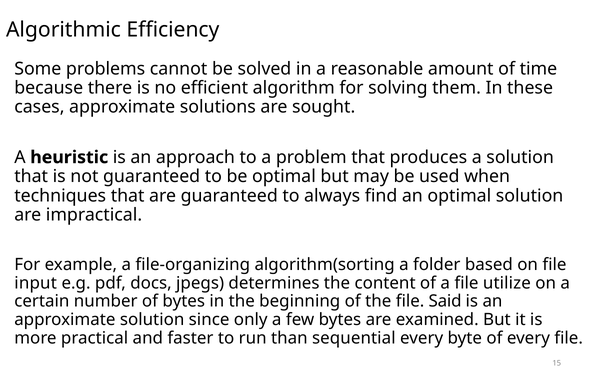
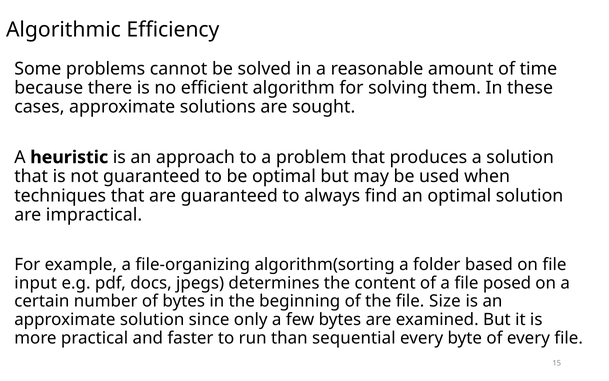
utilize: utilize -> posed (507, 283)
Said: Said -> Size (445, 301)
